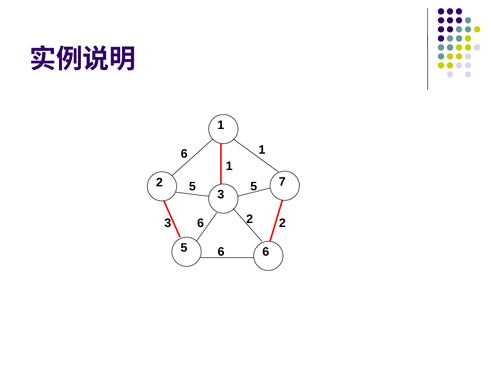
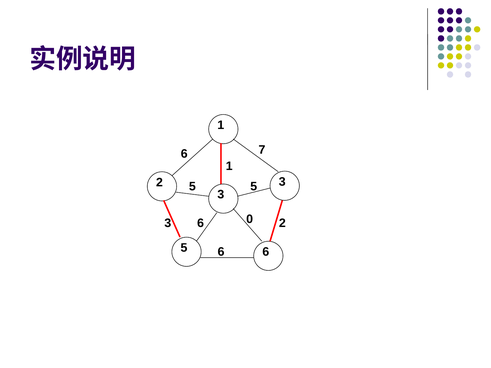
1: 1 -> 7 (262, 150)
2 7: 7 -> 3 (282, 182)
3 2: 2 -> 0 (250, 219)
